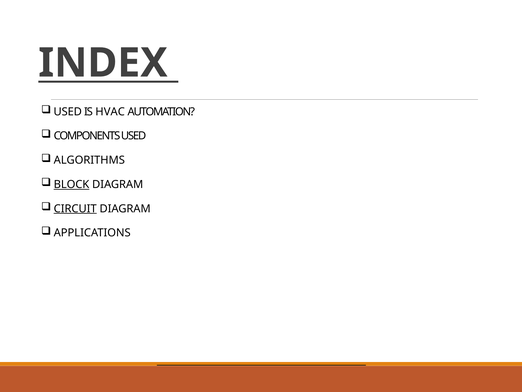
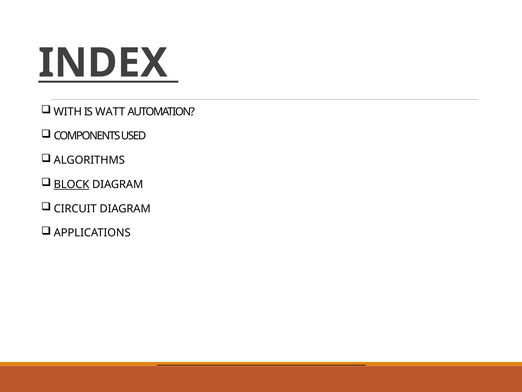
USED: USED -> WITH (68, 112)
HVAC: HVAC -> WATT (110, 112)
CIRCUIT underline: present -> none (75, 208)
